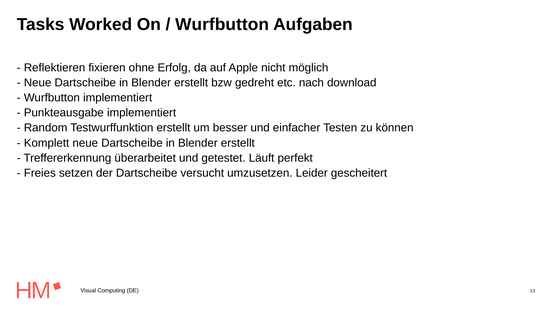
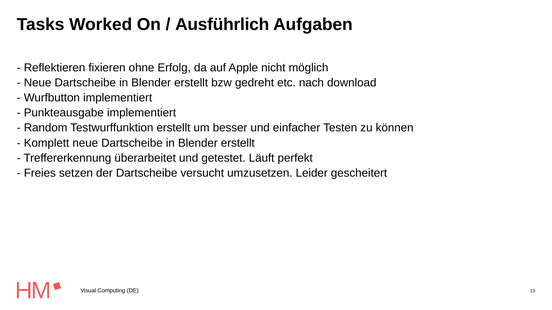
Wurfbutton: Wurfbutton -> Ausführlich (222, 24)
